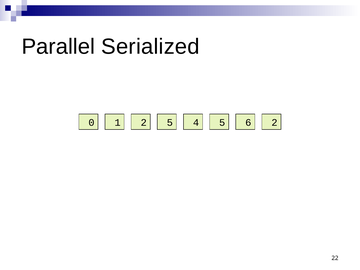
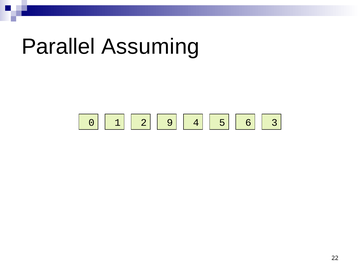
Serialized: Serialized -> Assuming (150, 47)
2 5: 5 -> 9 (170, 122)
6 2: 2 -> 3 (274, 122)
